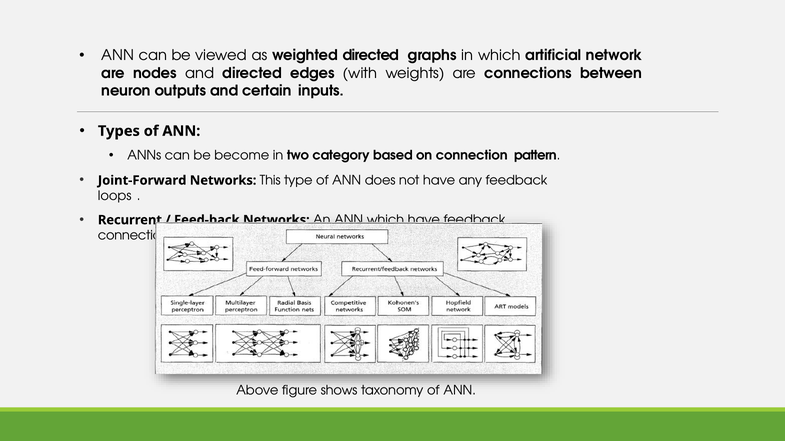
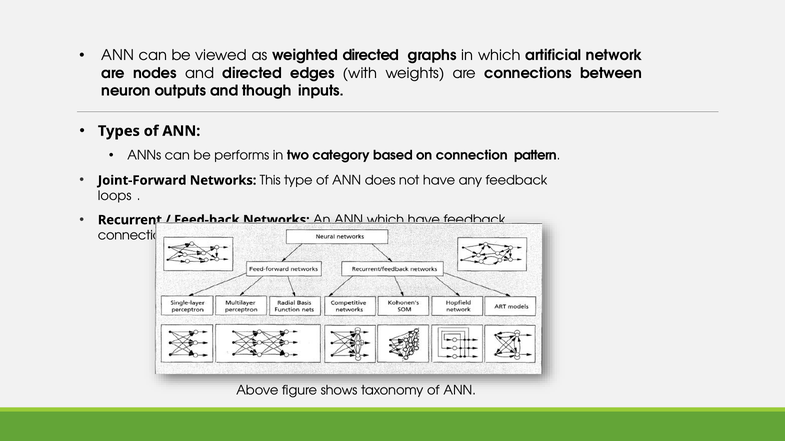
certain: certain -> though (267, 91)
become: become -> performs (242, 156)
